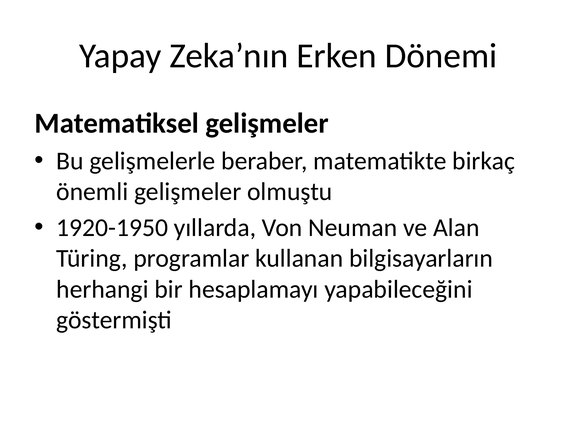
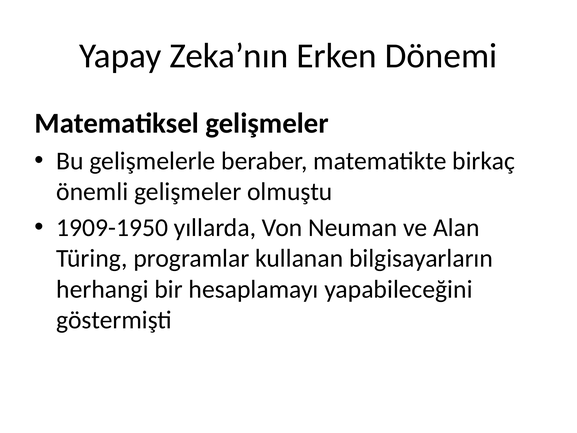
1920-1950: 1920-1950 -> 1909-1950 (112, 228)
